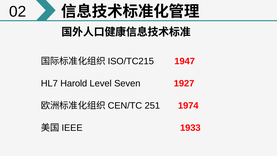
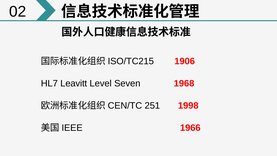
1947: 1947 -> 1906 (185, 61)
Harold: Harold -> Leavitt (74, 83)
1927: 1927 -> 1968 (184, 83)
1974: 1974 -> 1998 (188, 105)
1933: 1933 -> 1966 (190, 128)
